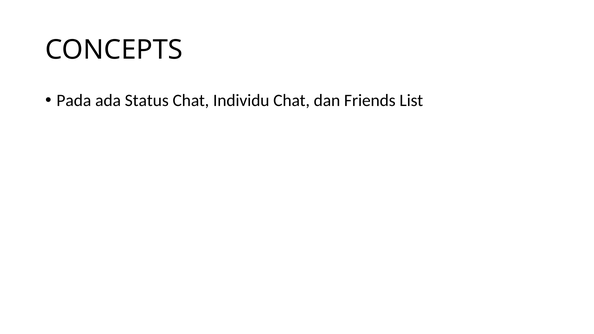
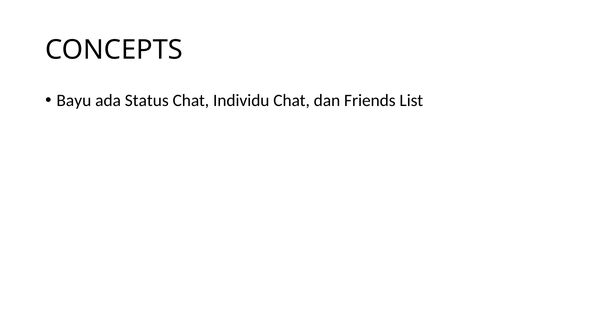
Pada: Pada -> Bayu (74, 100)
